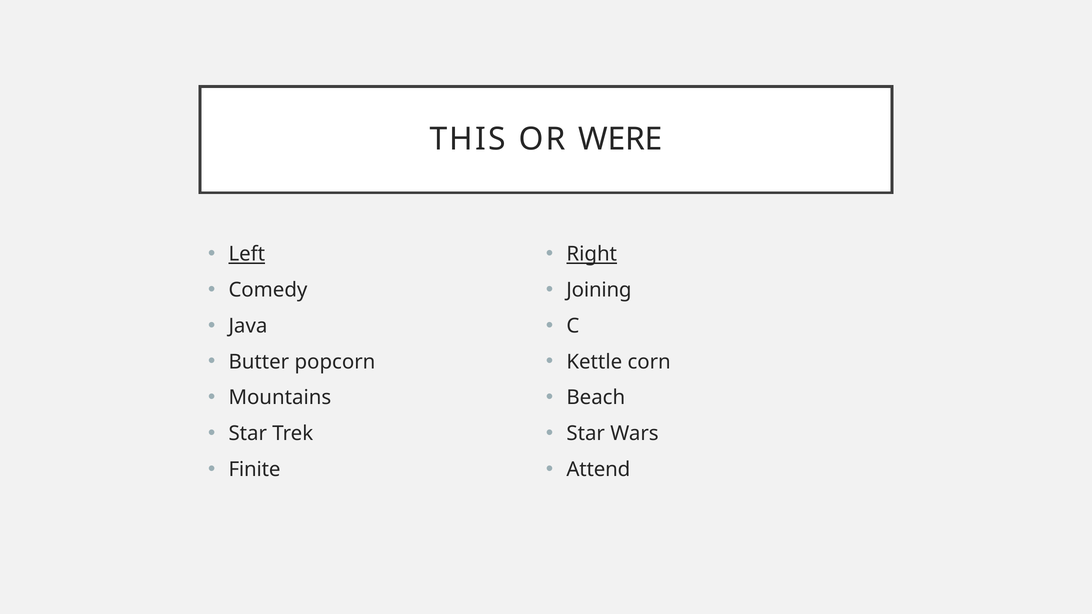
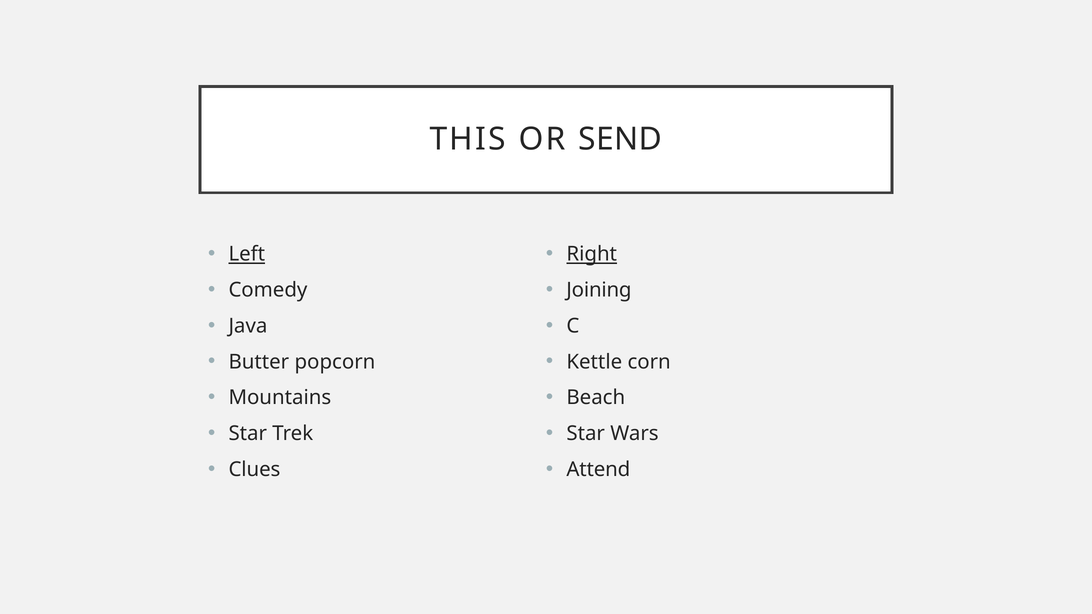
WERE: WERE -> SEND (620, 139)
Finite: Finite -> Clues (254, 470)
